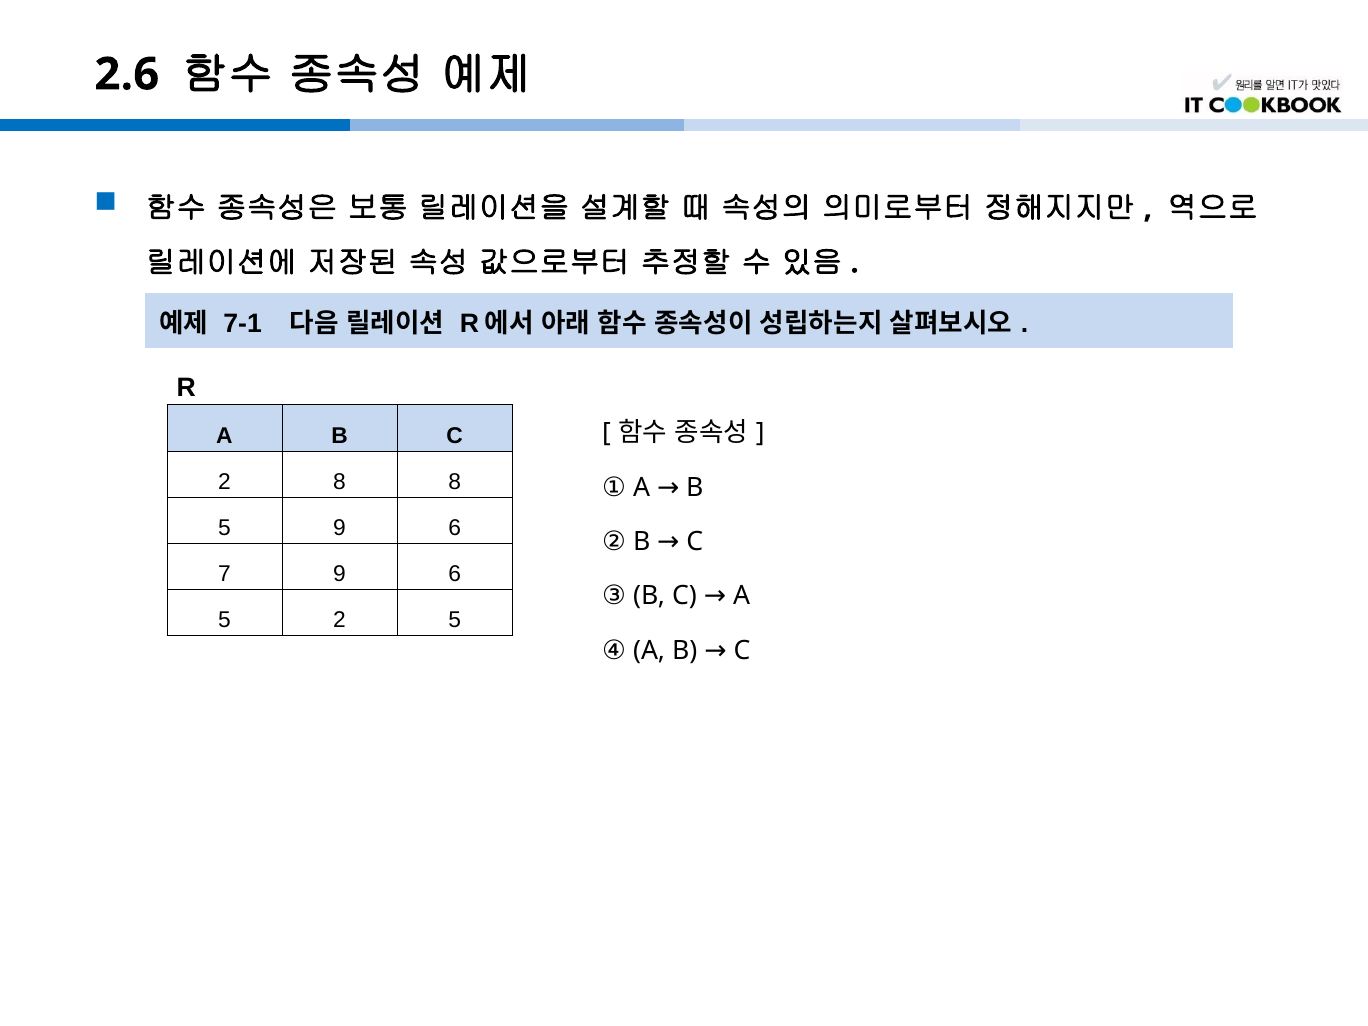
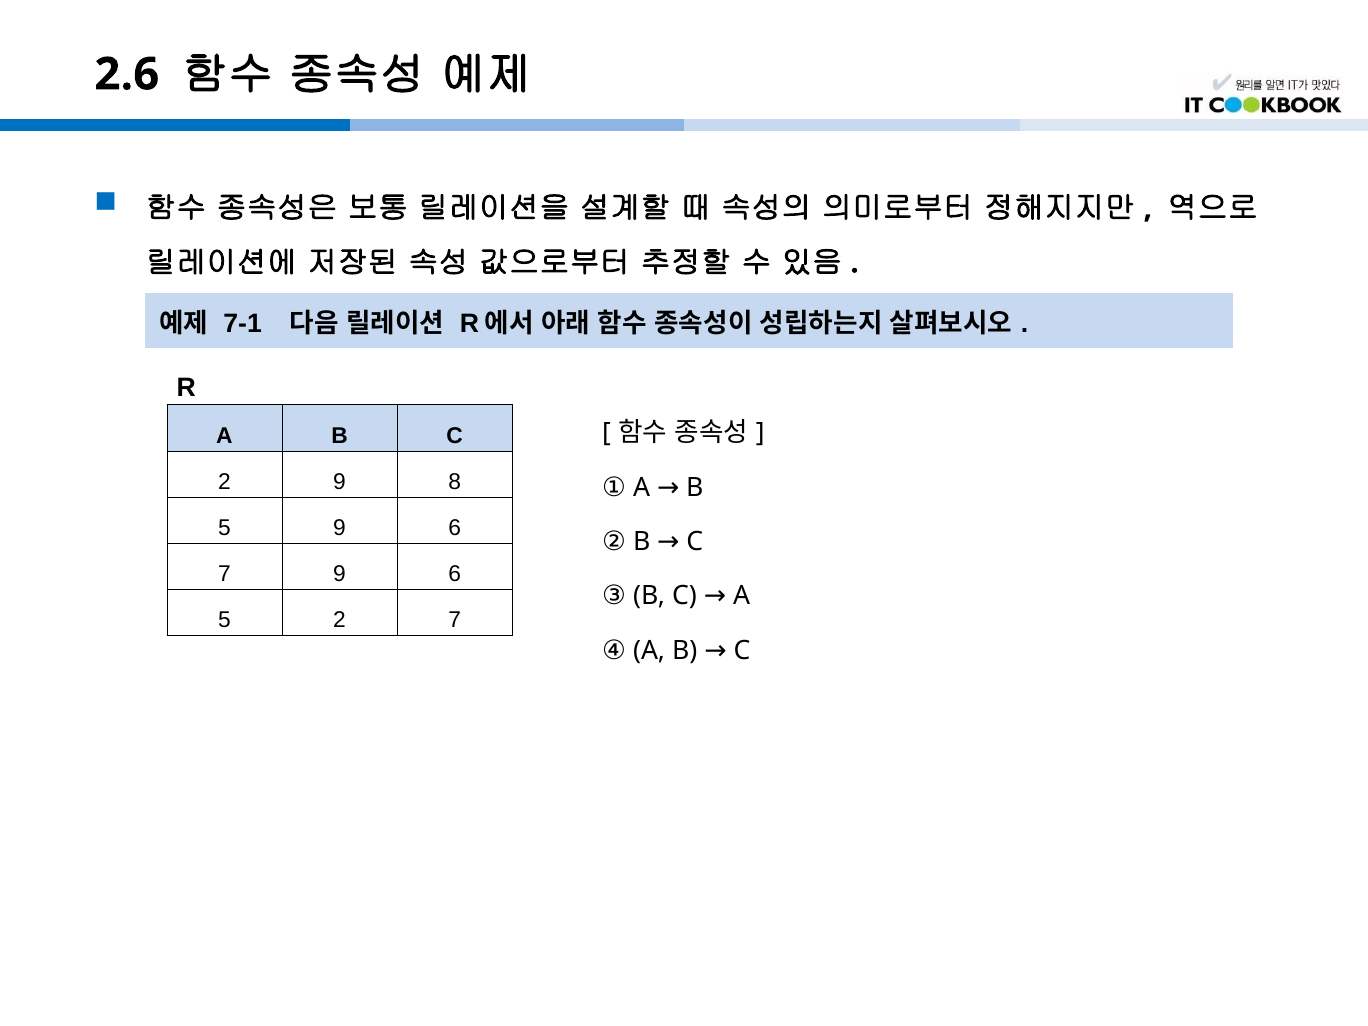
2 8: 8 -> 9 (340, 482)
2 5: 5 -> 7 (455, 620)
